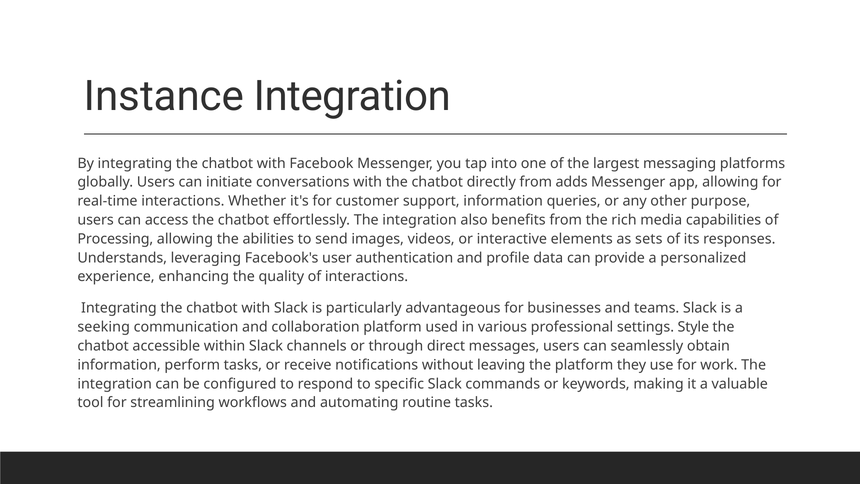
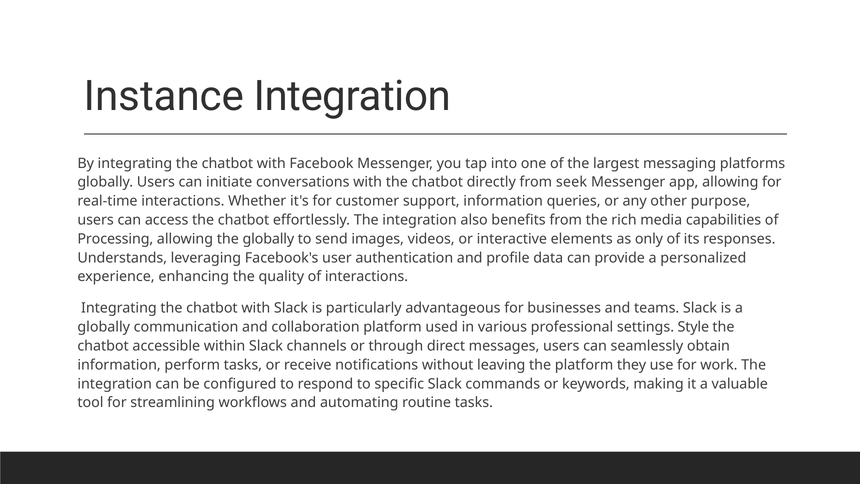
adds: adds -> seek (571, 182)
the abilities: abilities -> globally (268, 239)
sets: sets -> only (649, 239)
seeking: seeking -> globally (104, 327)
